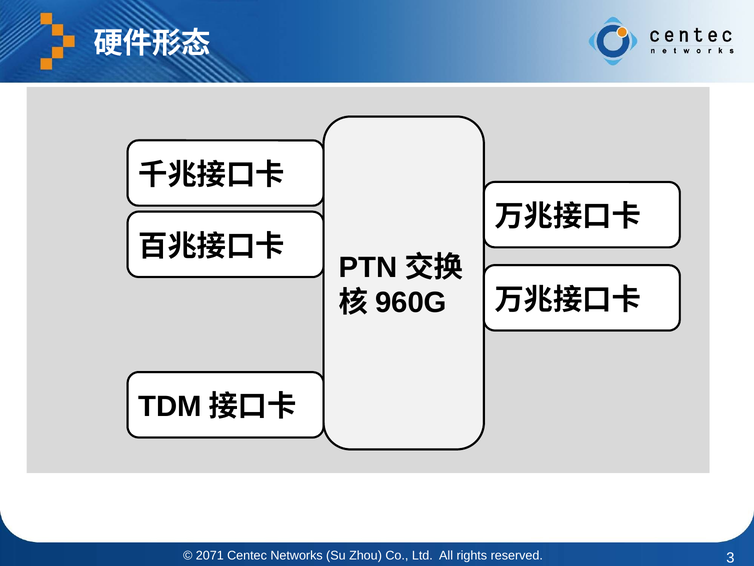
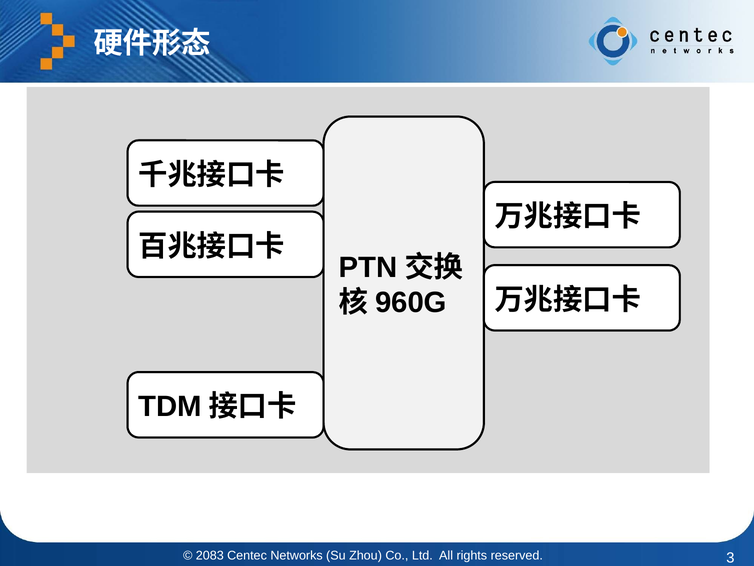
2071: 2071 -> 2083 (210, 555)
